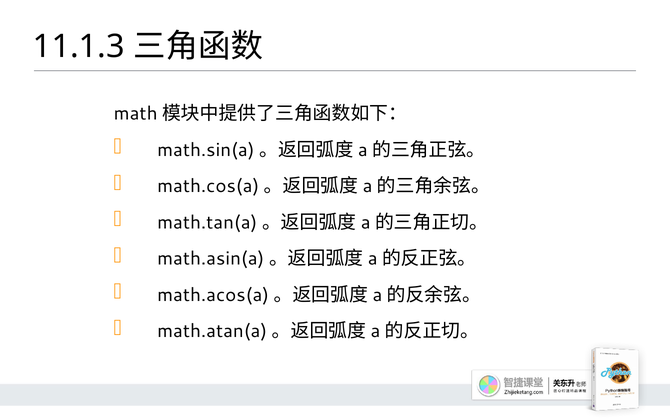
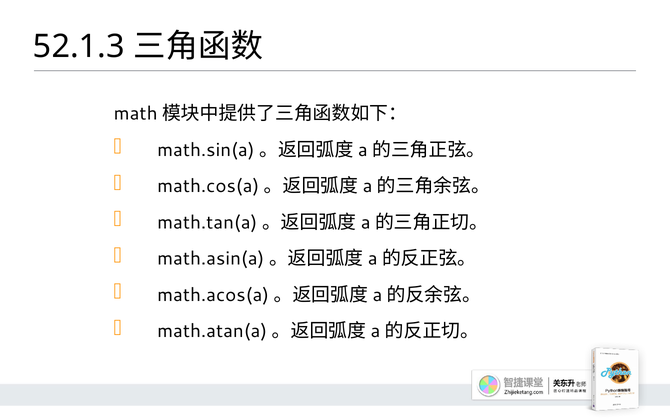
11.1.3: 11.1.3 -> 52.1.3 (79, 47)
